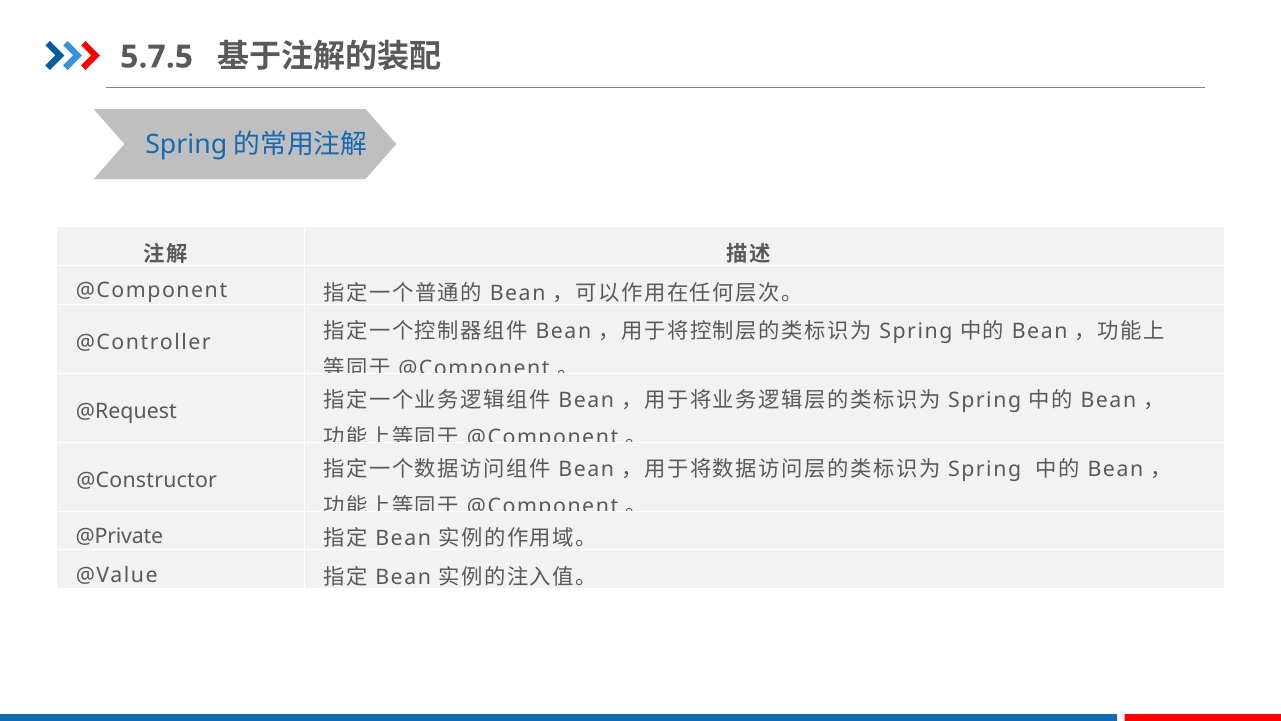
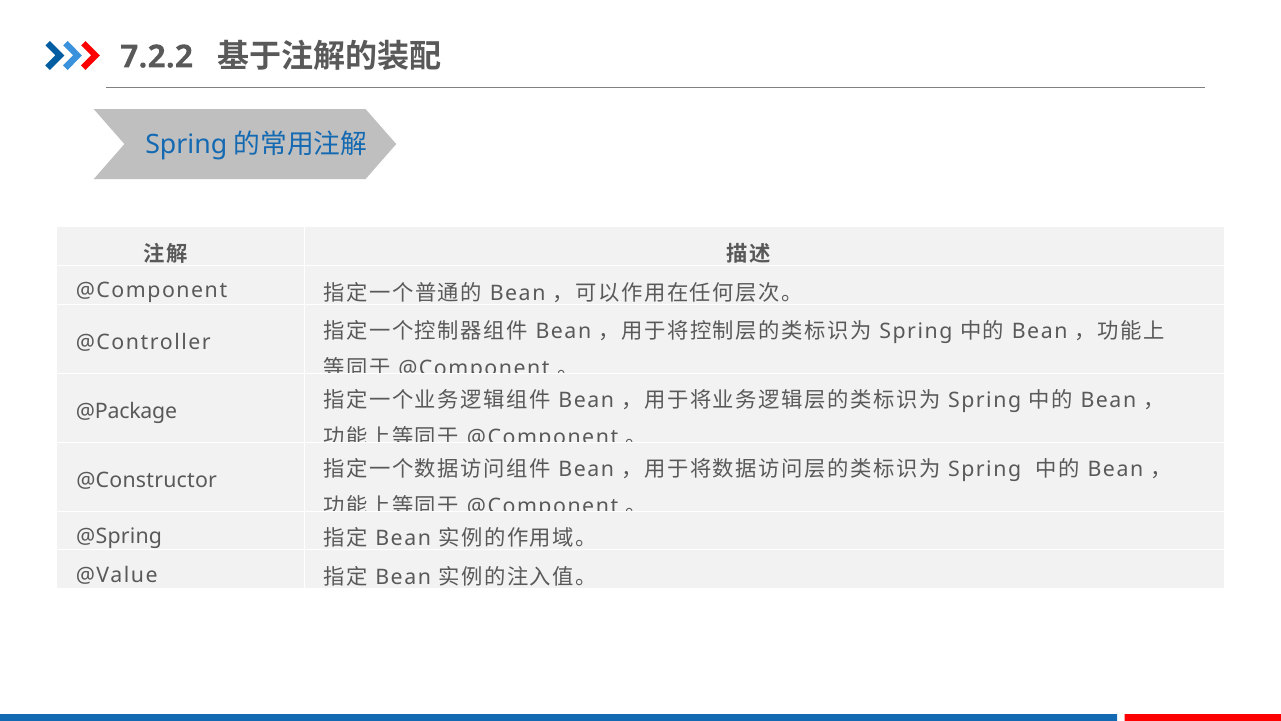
5.7.5: 5.7.5 -> 7.2.2 (157, 57)
@Request: @Request -> @Package (127, 412)
@Private: @Private -> @Spring (119, 536)
